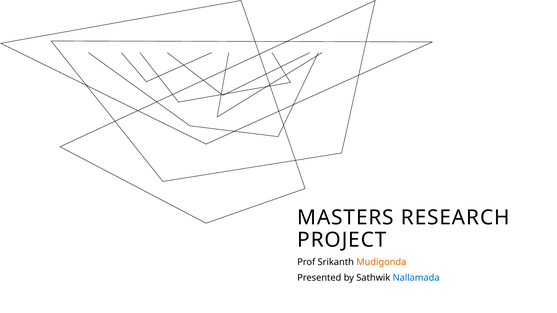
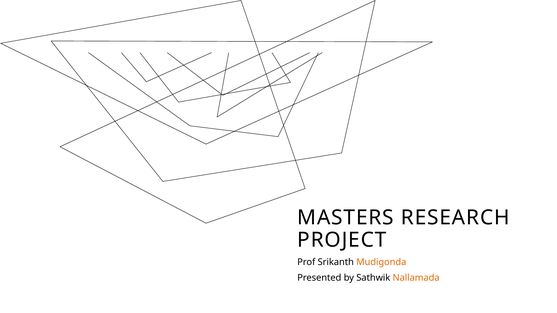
Nallamada colour: blue -> orange (416, 278)
